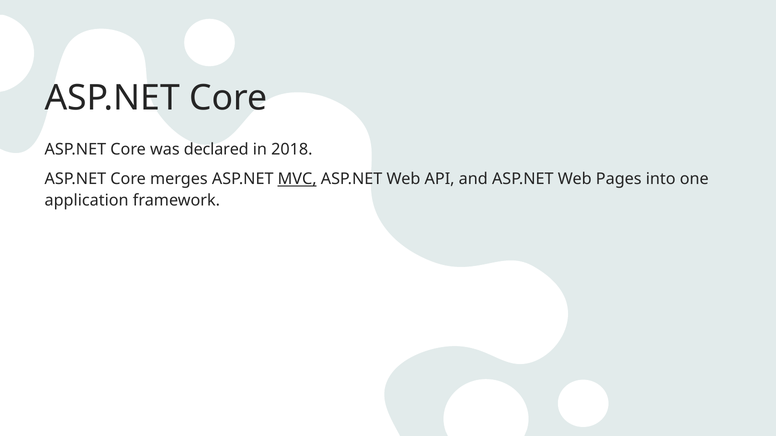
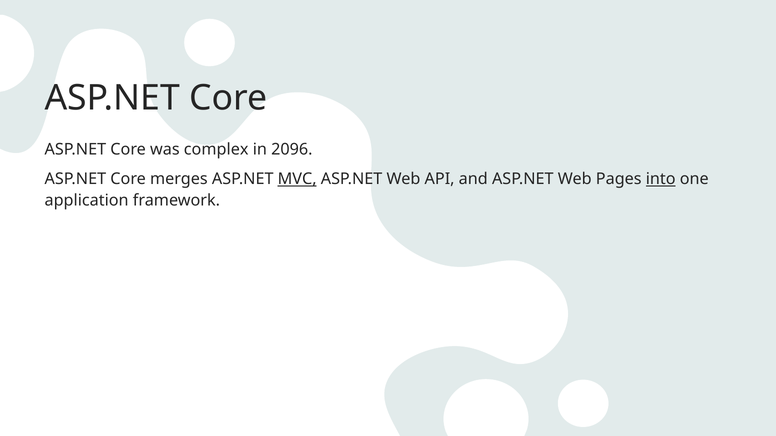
declared: declared -> complex (216, 150)
2018: 2018 -> 2096 (292, 150)
into underline: none -> present (661, 179)
